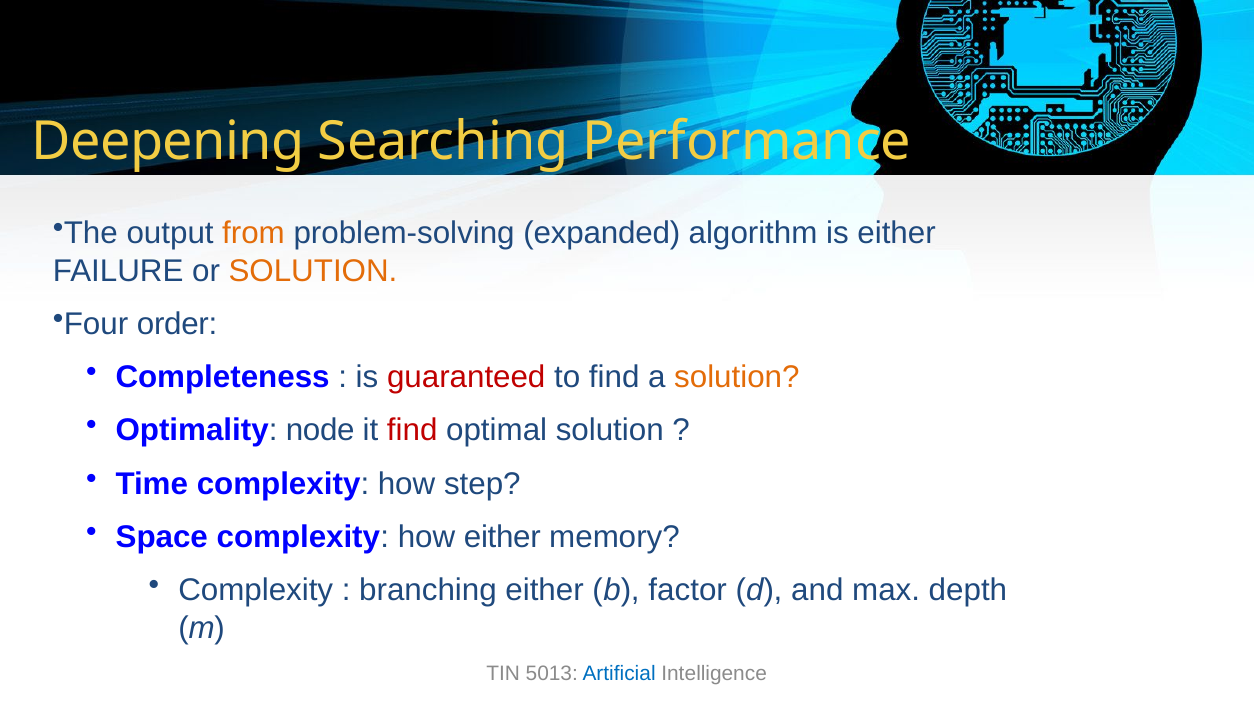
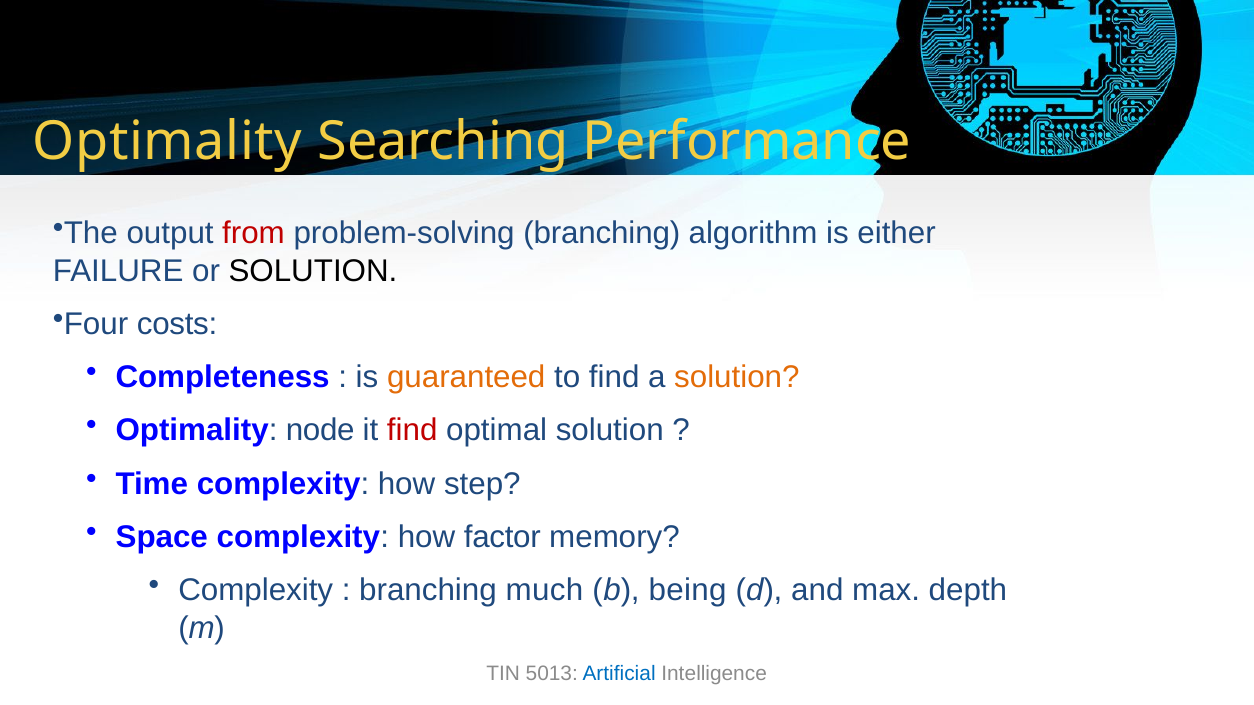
Deepening: Deepening -> Optimality (168, 141)
from colour: orange -> red (254, 233)
problem-solving expanded: expanded -> branching (602, 233)
SOLUTION colour: orange -> black (313, 271)
order: order -> costs (177, 324)
guaranteed colour: red -> orange (466, 377)
how either: either -> factor (502, 537)
branching either: either -> much (544, 591)
factor: factor -> being (688, 591)
